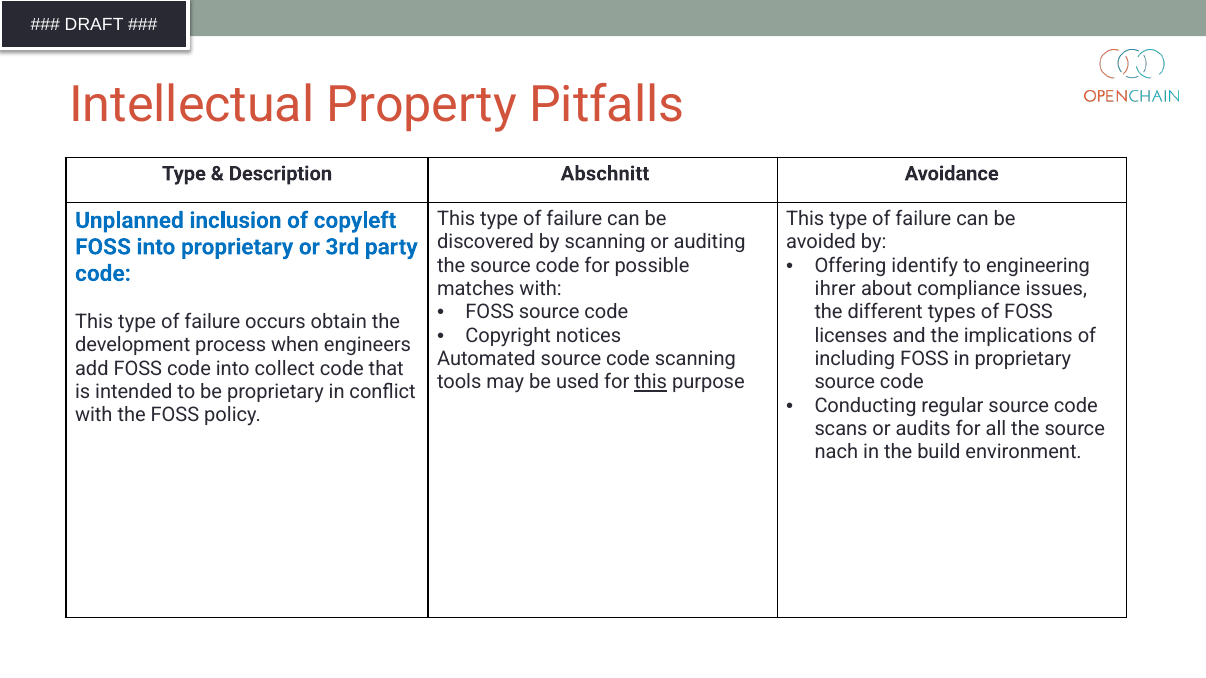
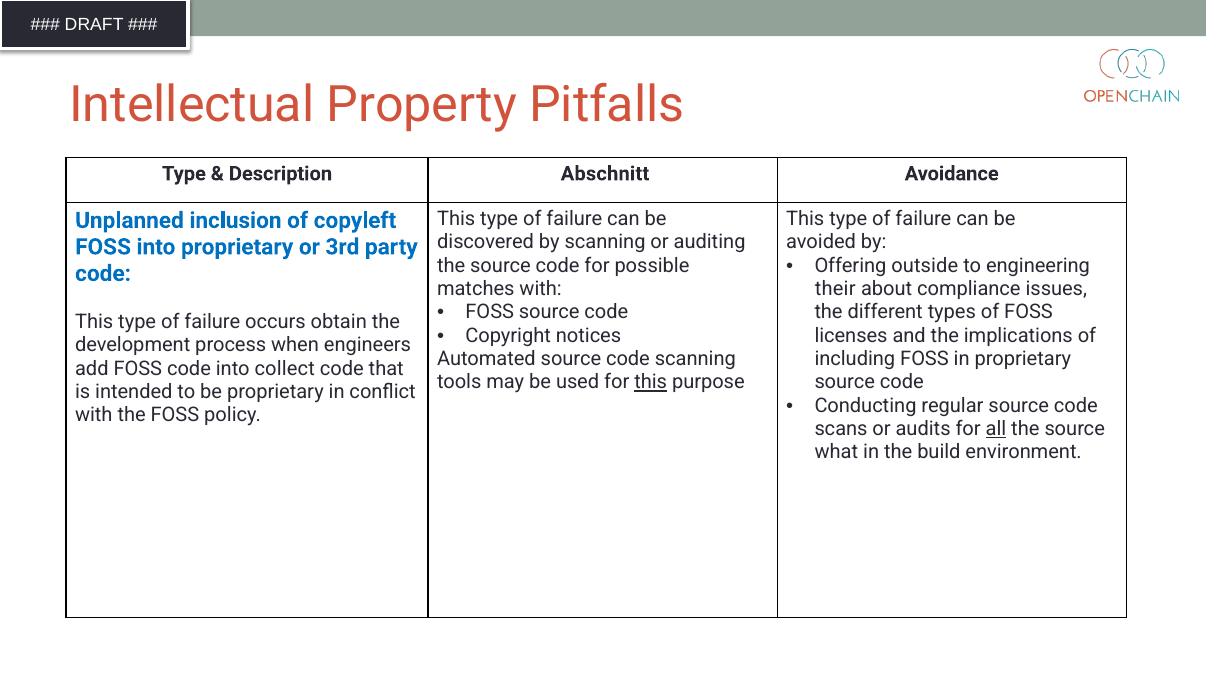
identify: identify -> outside (925, 266)
ihrer: ihrer -> their (835, 289)
all underline: none -> present (996, 429)
nach: nach -> what (836, 453)
